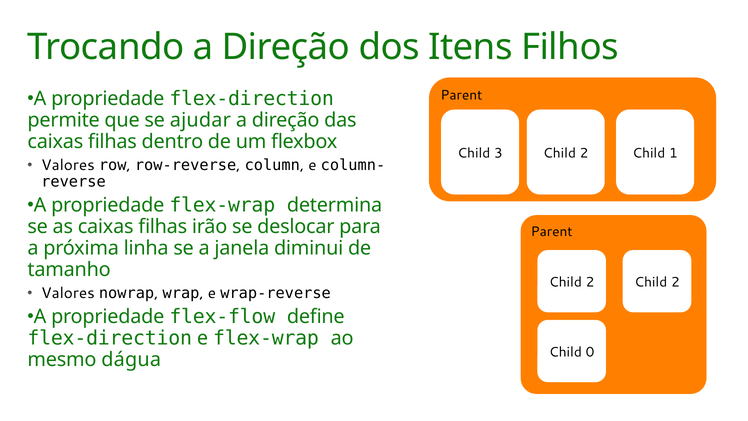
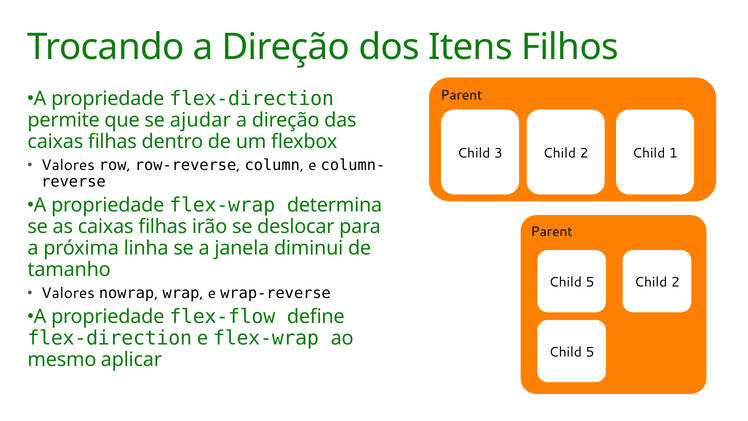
2: 2 -> 5 (590, 282)
0: 0 -> 5 (590, 352)
dágua: dágua -> aplicar (131, 359)
